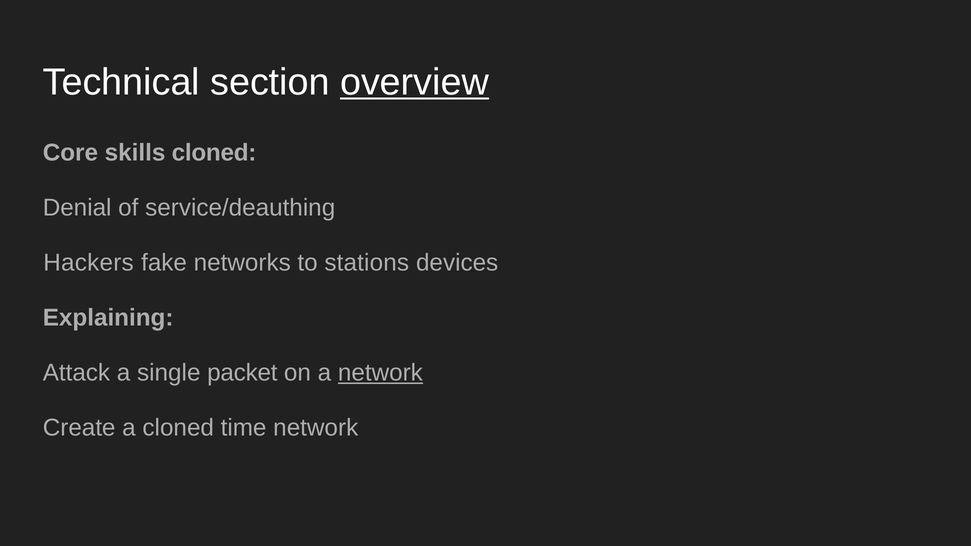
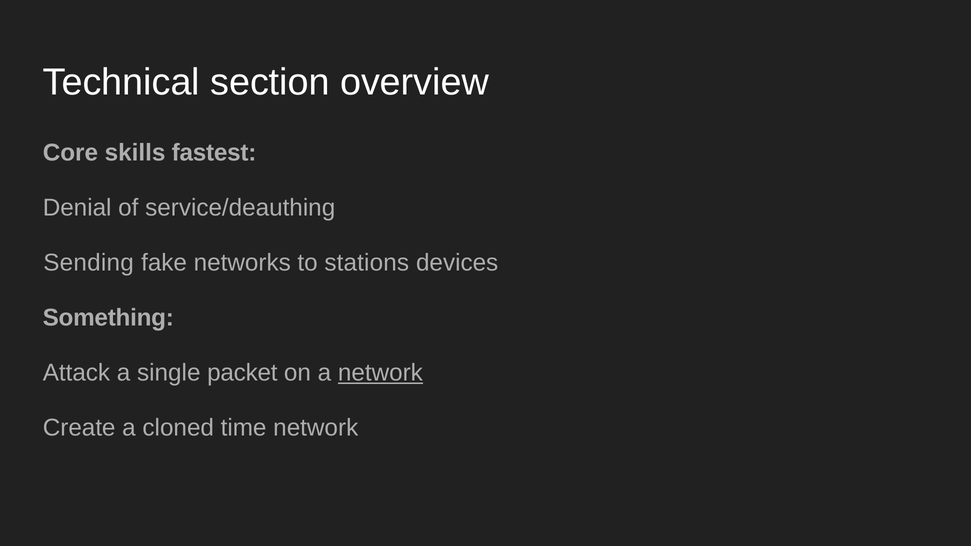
overview underline: present -> none (414, 82)
skills cloned: cloned -> fastest (214, 153)
Hackers: Hackers -> Sending (89, 263)
Explaining: Explaining -> Something (108, 318)
